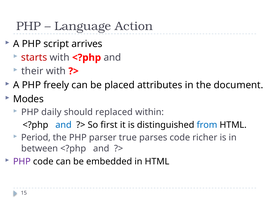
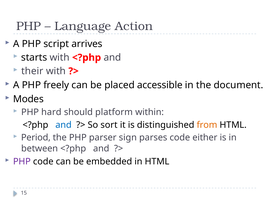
starts colour: red -> black (34, 58)
attributes: attributes -> accessible (160, 85)
daily: daily -> hard (51, 112)
replaced: replaced -> platform (114, 112)
first: first -> sort (109, 125)
from colour: blue -> orange (207, 125)
true: true -> sign (128, 138)
richer: richer -> either (205, 138)
